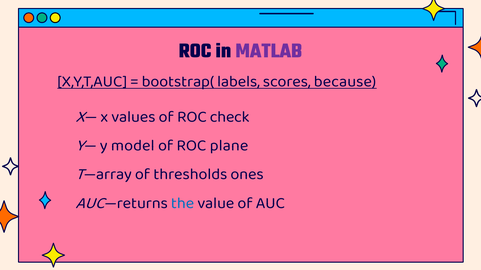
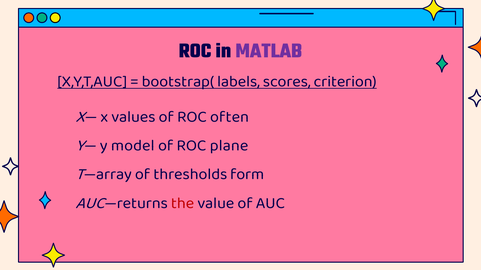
because: because -> criterion (345, 81)
check: check -> often (230, 117)
ones: ones -> form (247, 174)
the colour: blue -> red (183, 203)
